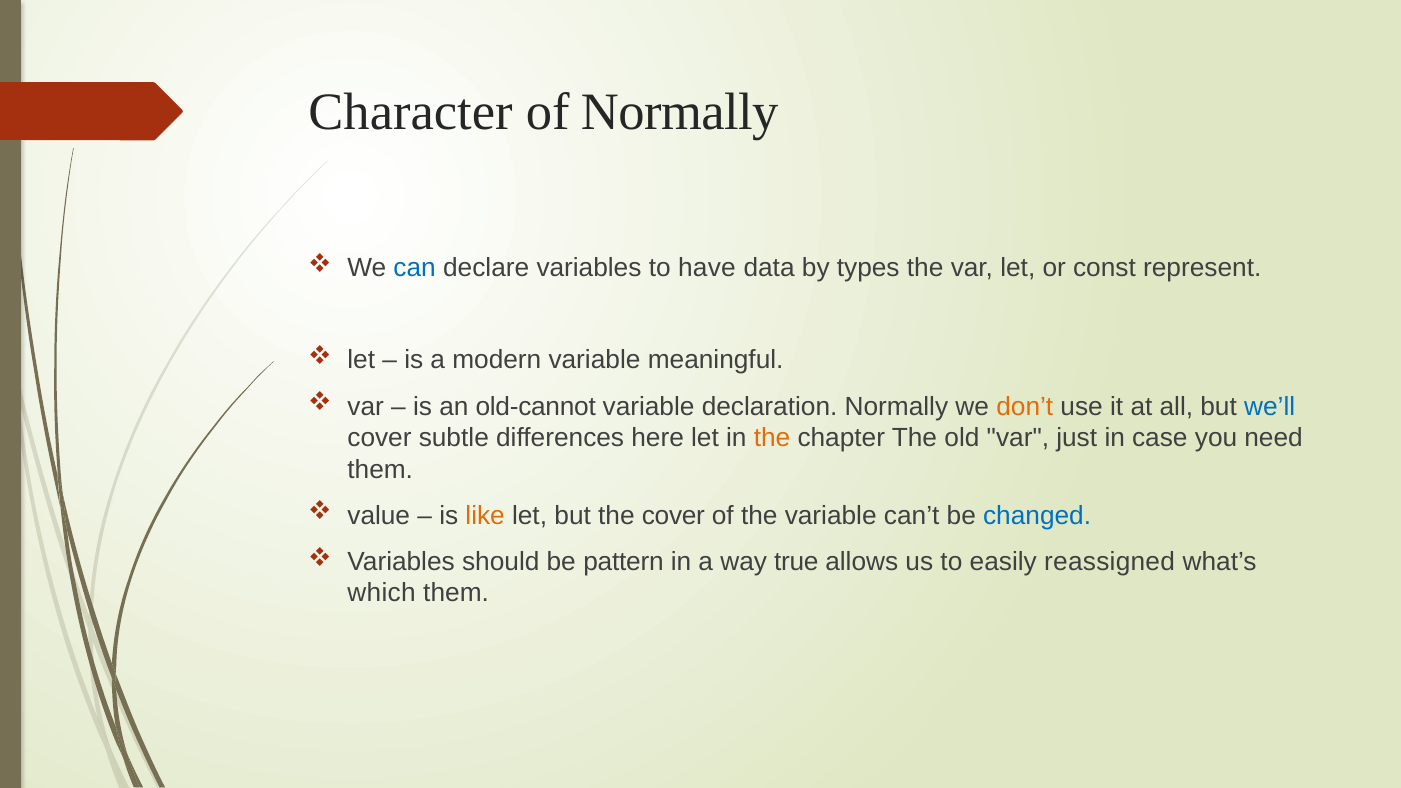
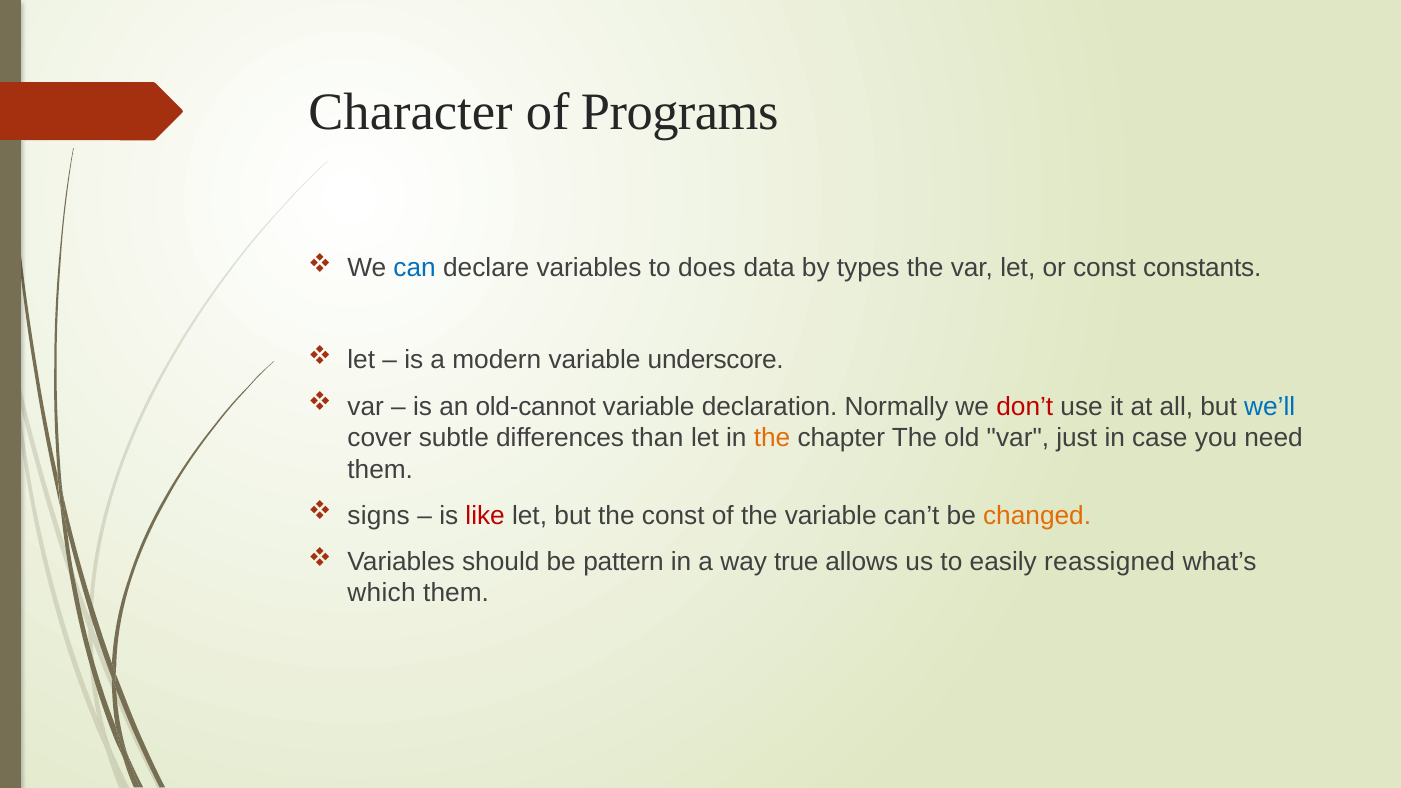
of Normally: Normally -> Programs (680, 112)
have: have -> does (707, 268)
represent: represent -> constants (1202, 268)
meaningful: meaningful -> underscore (716, 360)
don’t colour: orange -> red (1025, 406)
here: here -> than (657, 438)
value: value -> signs (379, 516)
like colour: orange -> red (485, 516)
the cover: cover -> const (673, 516)
changed colour: blue -> orange (1037, 516)
